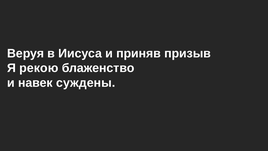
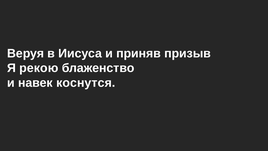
суждены: суждены -> коснутся (86, 83)
